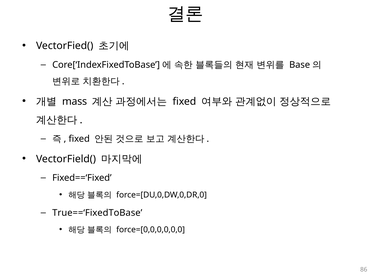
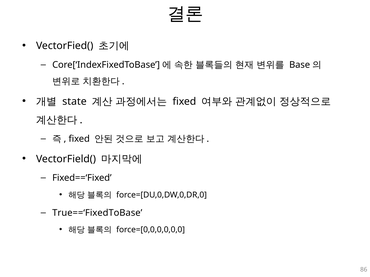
mass: mass -> state (74, 102)
